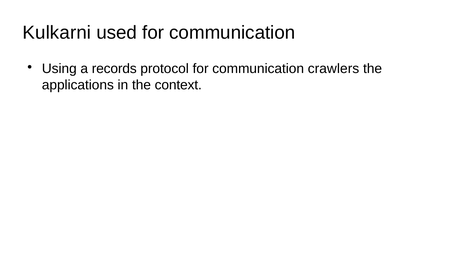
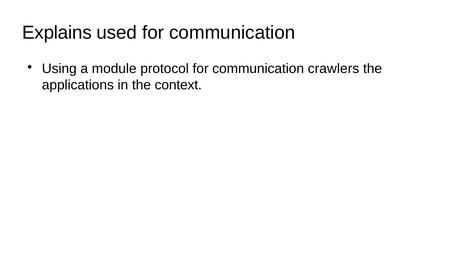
Kulkarni: Kulkarni -> Explains (57, 33)
records: records -> module (114, 68)
